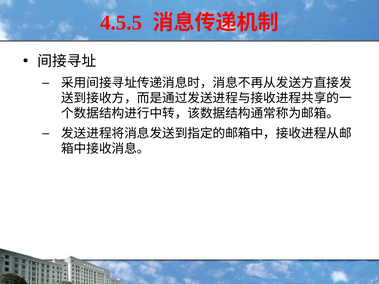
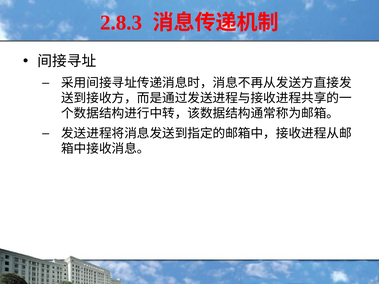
4.5.5: 4.5.5 -> 2.8.3 (121, 23)
